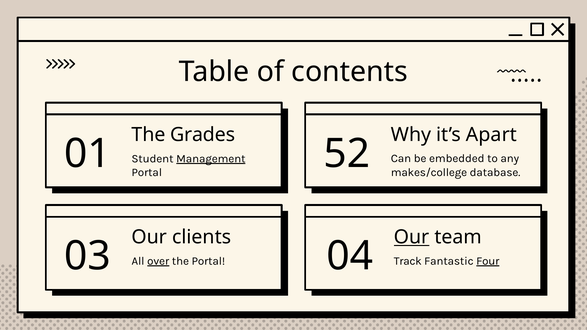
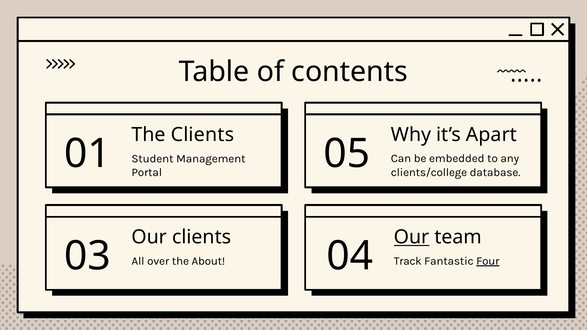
The Grades: Grades -> Clients (202, 135)
Management underline: present -> none (211, 159)
makes/college: makes/college -> clients/college (429, 172)
52: 52 -> 05 (347, 154)
over underline: present -> none (158, 261)
the Portal: Portal -> About (208, 261)
